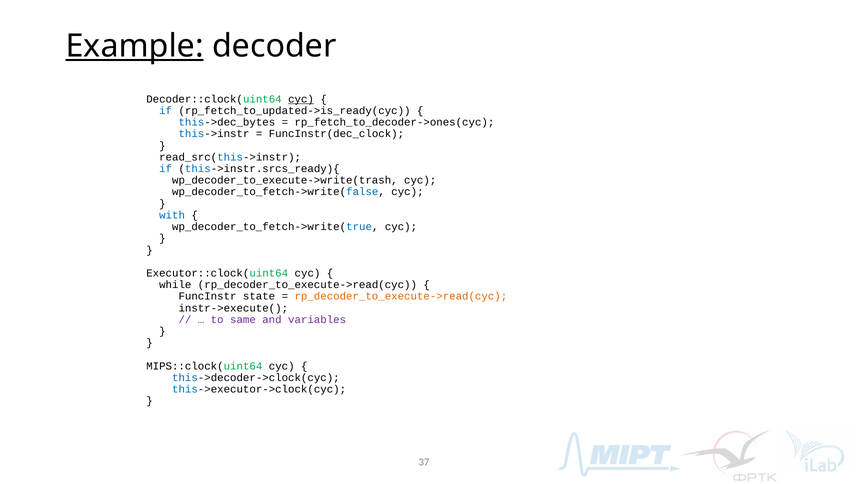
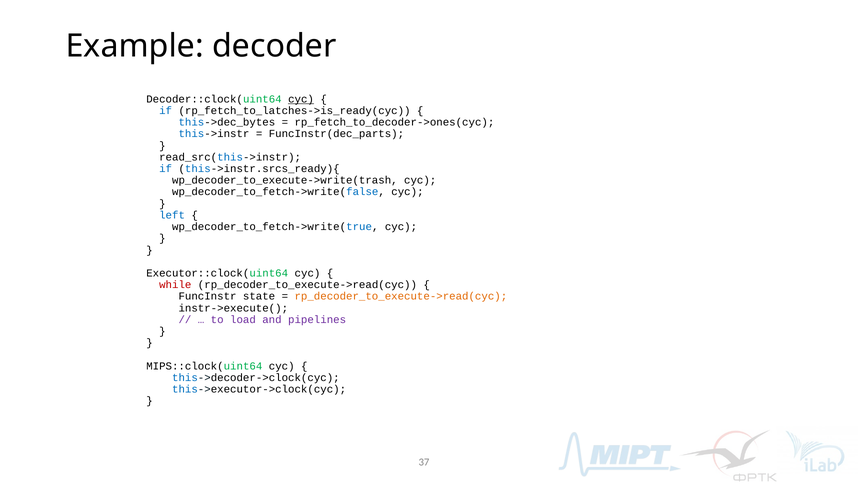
Example underline: present -> none (135, 46)
rp_fetch_to_updated->is_ready(cyc: rp_fetch_to_updated->is_ready(cyc -> rp_fetch_to_latches->is_ready(cyc (295, 111)
FuncInstr(dec_clock: FuncInstr(dec_clock -> FuncInstr(dec_parts (336, 134)
with: with -> left (172, 215)
while colour: black -> red (175, 285)
same: same -> load (243, 319)
variables: variables -> pipelines (317, 319)
